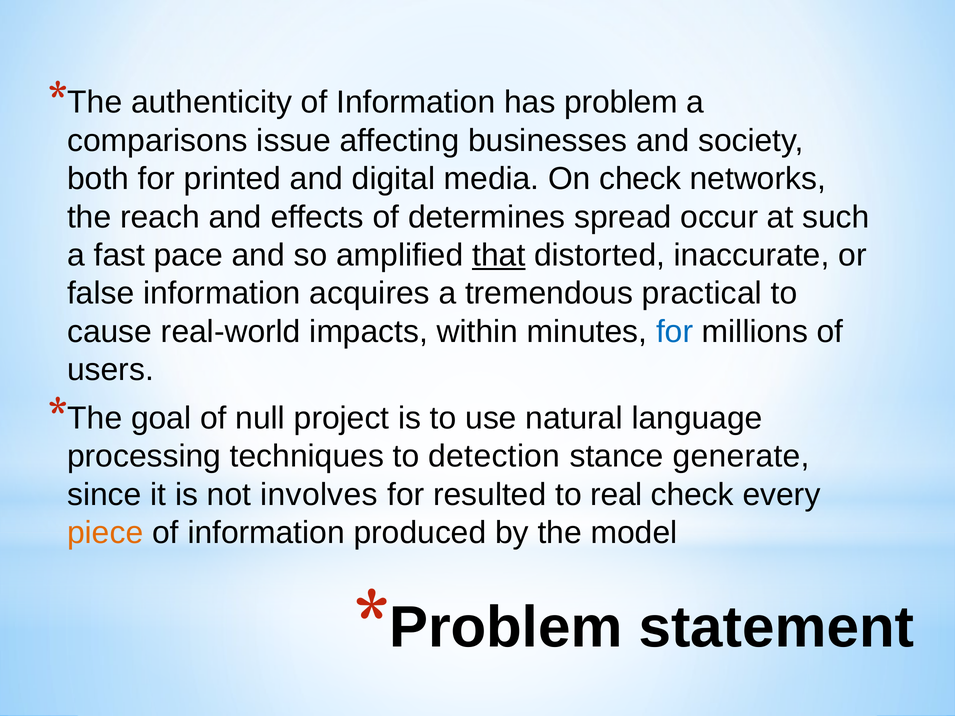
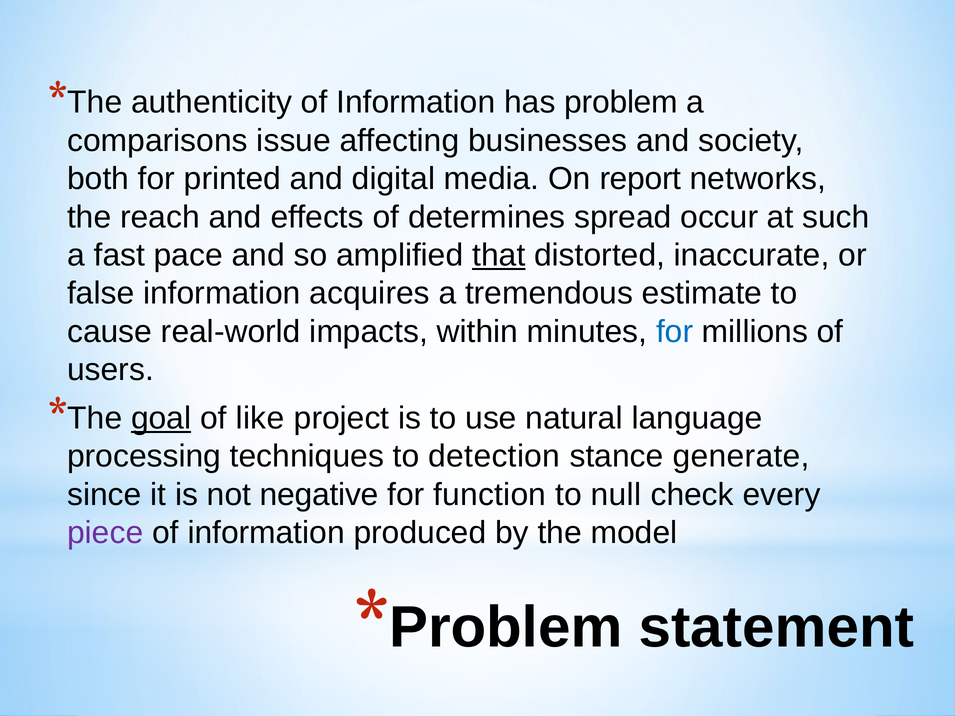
On check: check -> report (640, 179)
practical: practical -> estimate (702, 294)
goal underline: none -> present (161, 418)
null: null -> like (260, 418)
involves: involves -> negative (319, 495)
resulted: resulted -> function (490, 495)
real: real -> null (616, 495)
piece colour: orange -> purple (105, 533)
